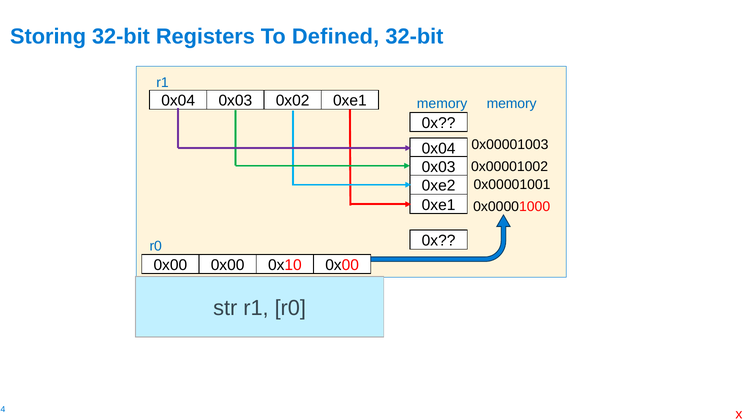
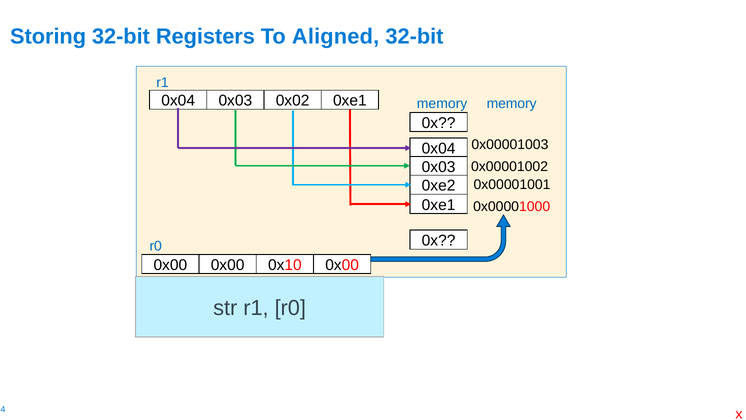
Defined: Defined -> Aligned (336, 36)
